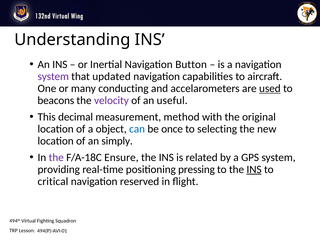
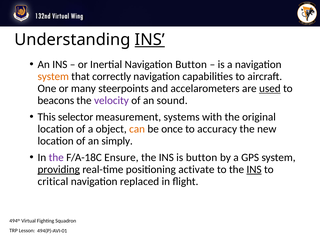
INS underline: none -> present (150, 40)
system colour: purple -> orange (53, 76)
updated: updated -> correctly (112, 76)
conducting: conducting -> steerpoints (123, 88)
useful: useful -> sound (172, 100)
decimal: decimal -> selector (76, 117)
method: method -> systems (182, 117)
can colour: blue -> orange (137, 129)
selecting: selecting -> accuracy (217, 129)
is related: related -> button (202, 157)
providing underline: none -> present (59, 169)
pressing: pressing -> activate (196, 169)
reserved: reserved -> replaced (140, 181)
